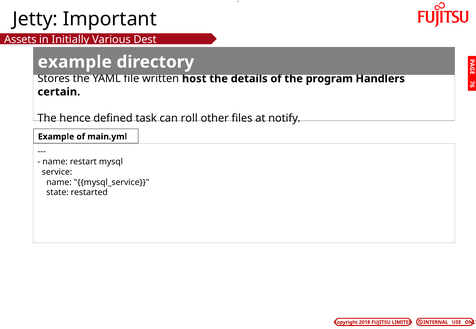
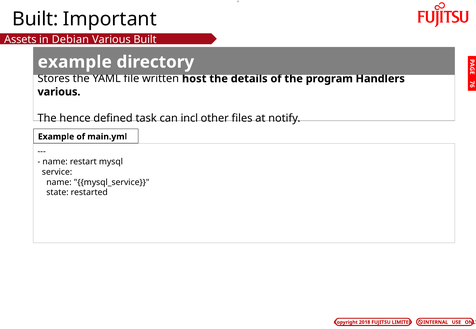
Jetty: Jetty -> Built (35, 19)
Initially: Initially -> Debian (70, 40)
Various Dest: Dest -> Built (145, 40)
certain: certain -> various (59, 92)
roll: roll -> incl (189, 118)
